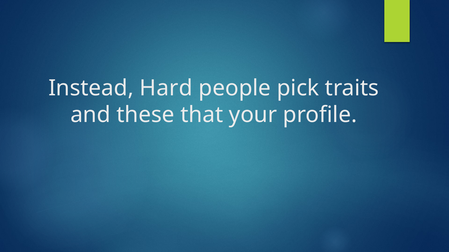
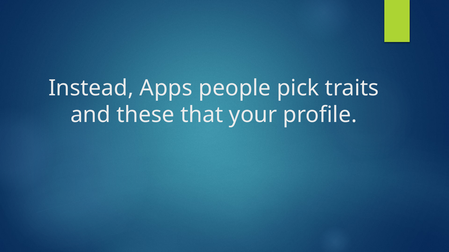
Hard: Hard -> Apps (166, 88)
